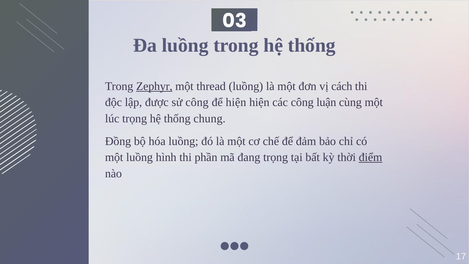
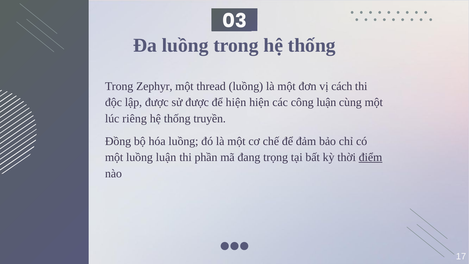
Zephyr underline: present -> none (154, 86)
sử công: công -> được (197, 102)
lúc trọng: trọng -> riêng (135, 118)
chung: chung -> truyền (210, 118)
luồng hình: hình -> luận (166, 157)
